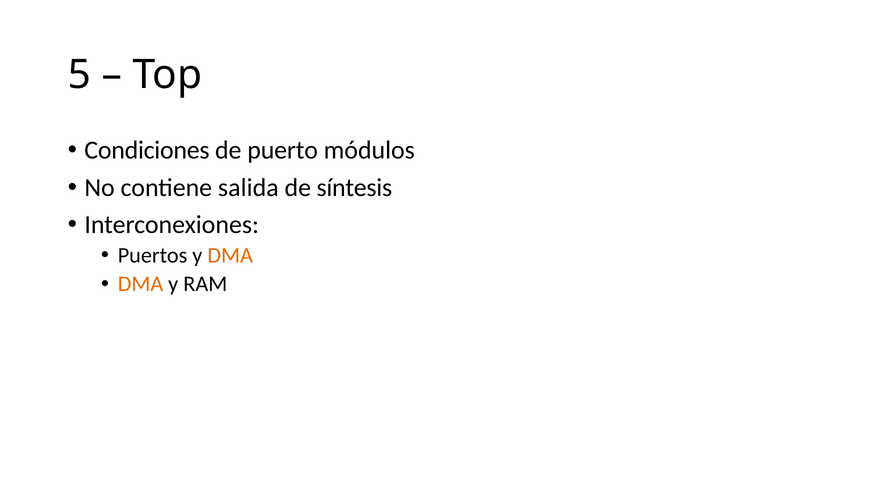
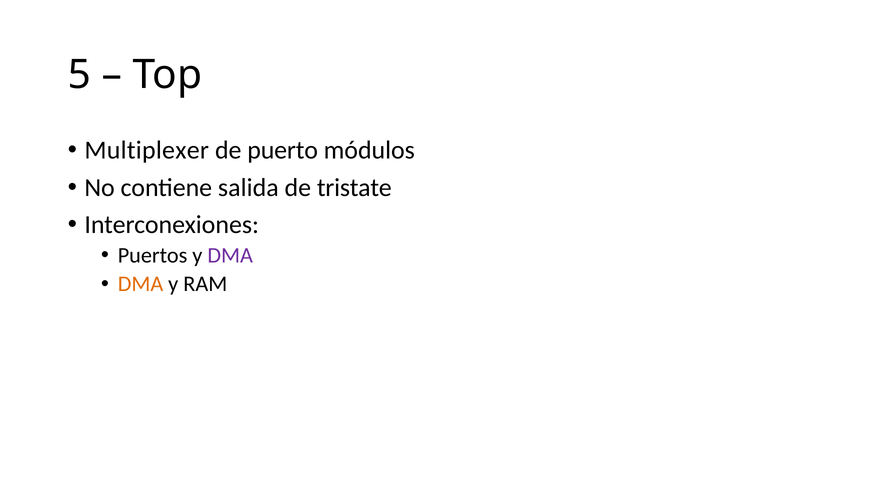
Condiciones: Condiciones -> Multiplexer (147, 150)
síntesis: síntesis -> tristate (354, 188)
DMA colour: orange -> purple (230, 256)
